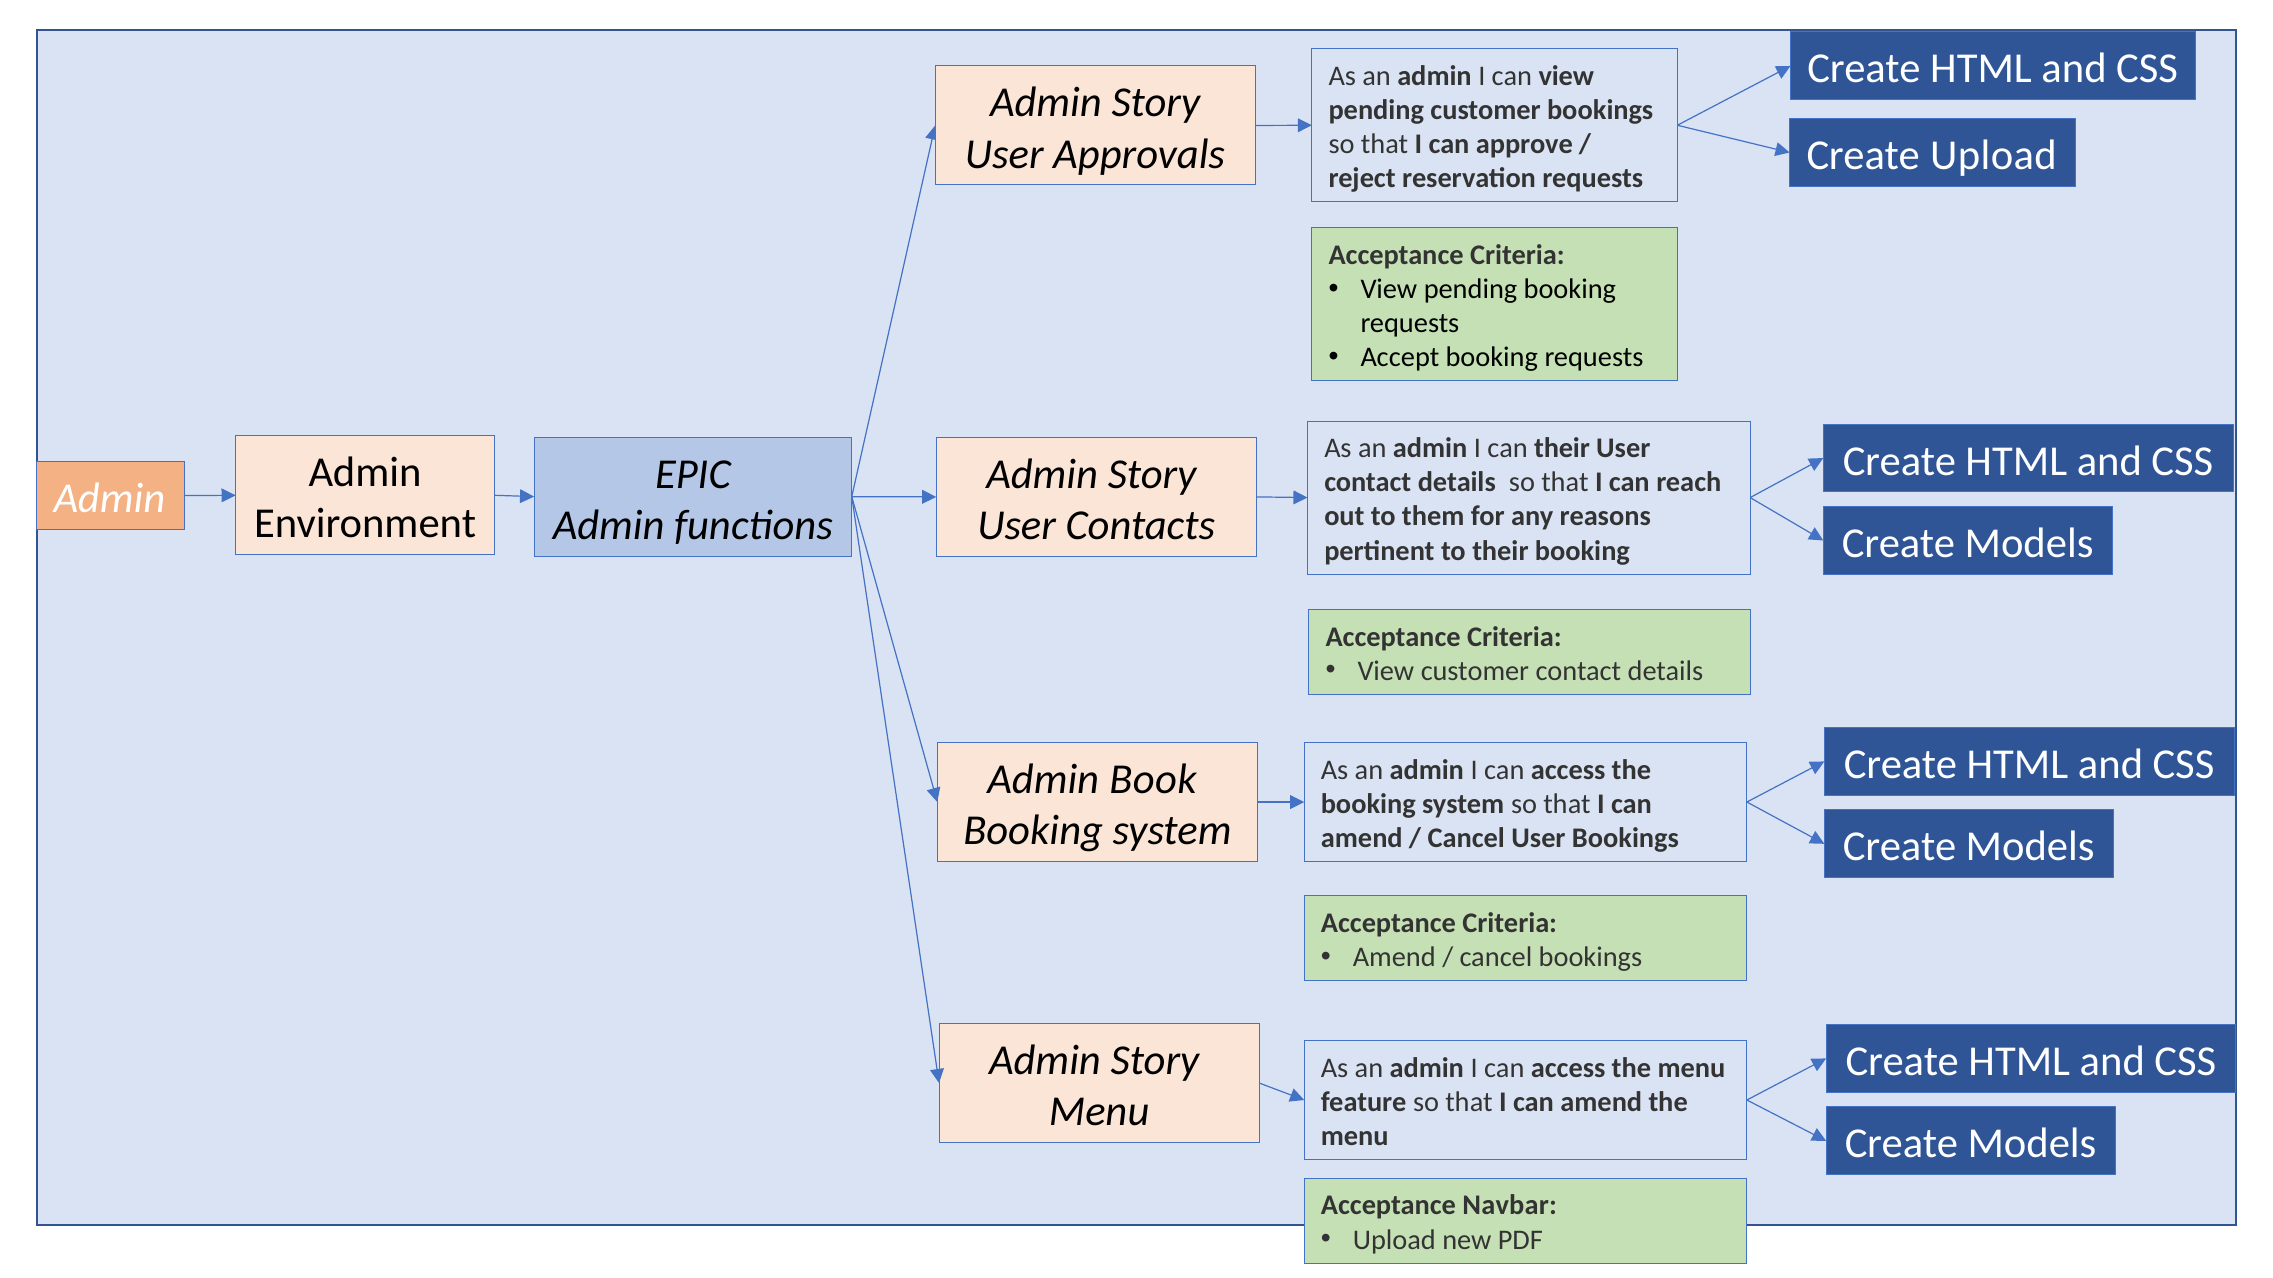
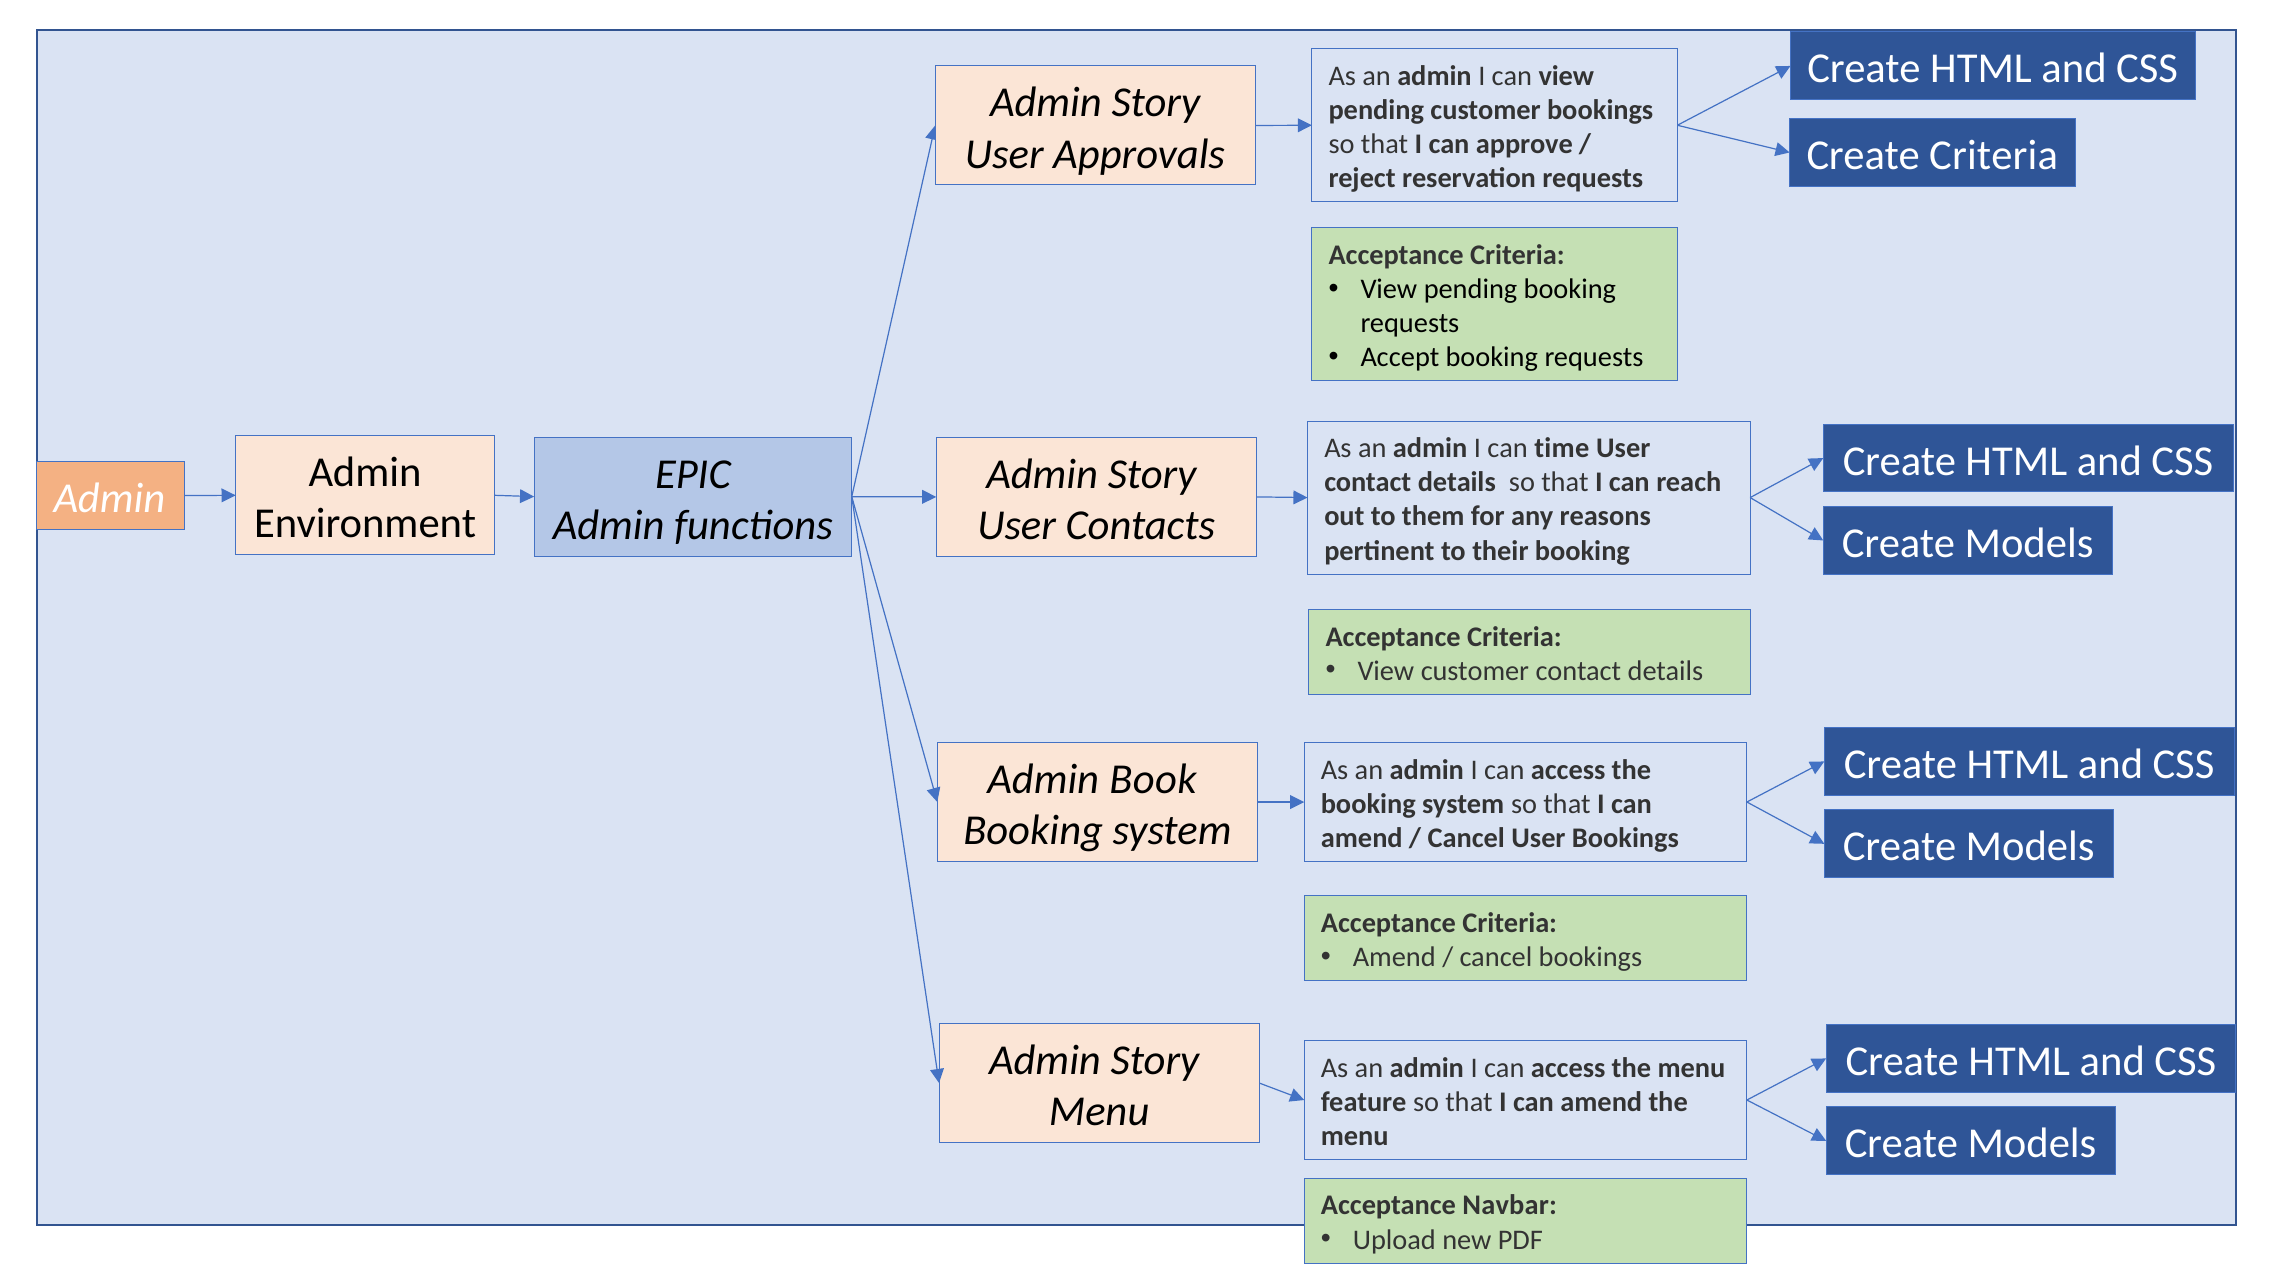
Create Upload: Upload -> Criteria (1994, 156)
can their: their -> time (1562, 449)
